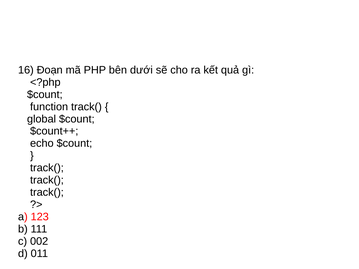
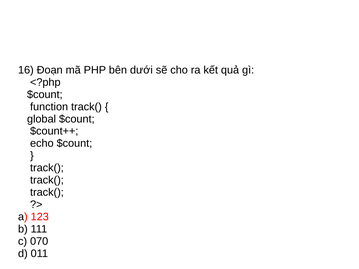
002: 002 -> 070 (39, 241)
